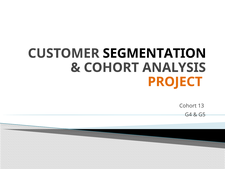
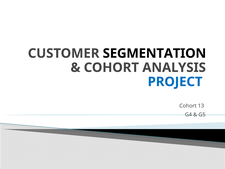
PROJECT colour: orange -> blue (175, 82)
